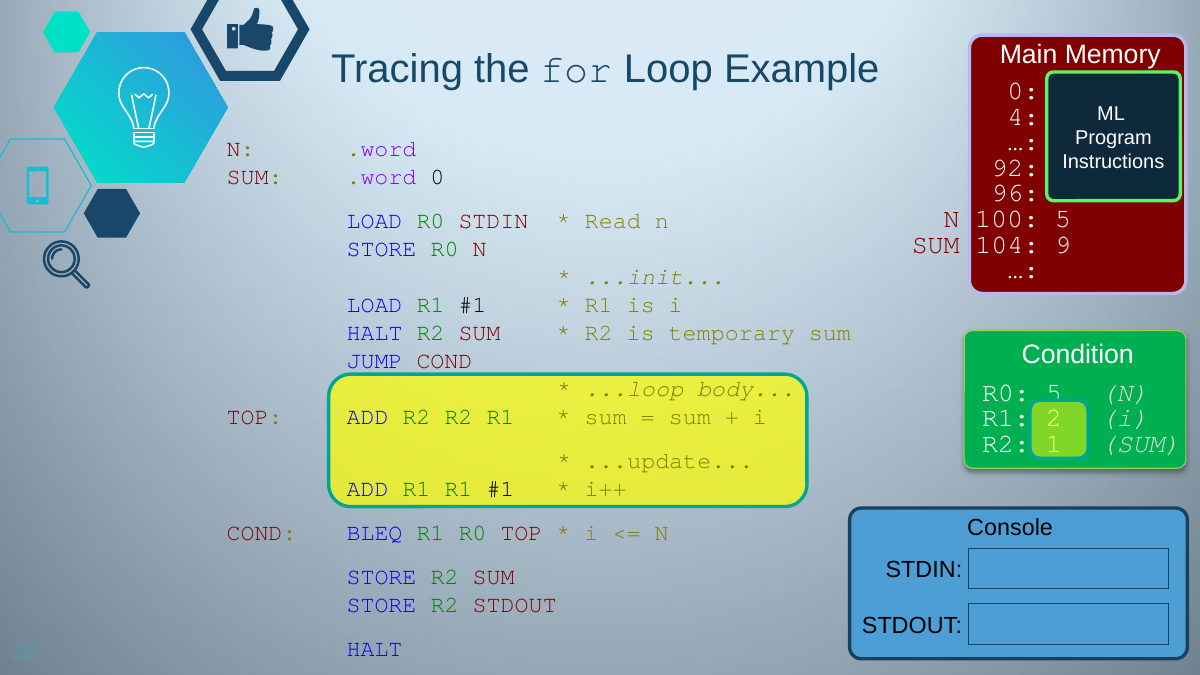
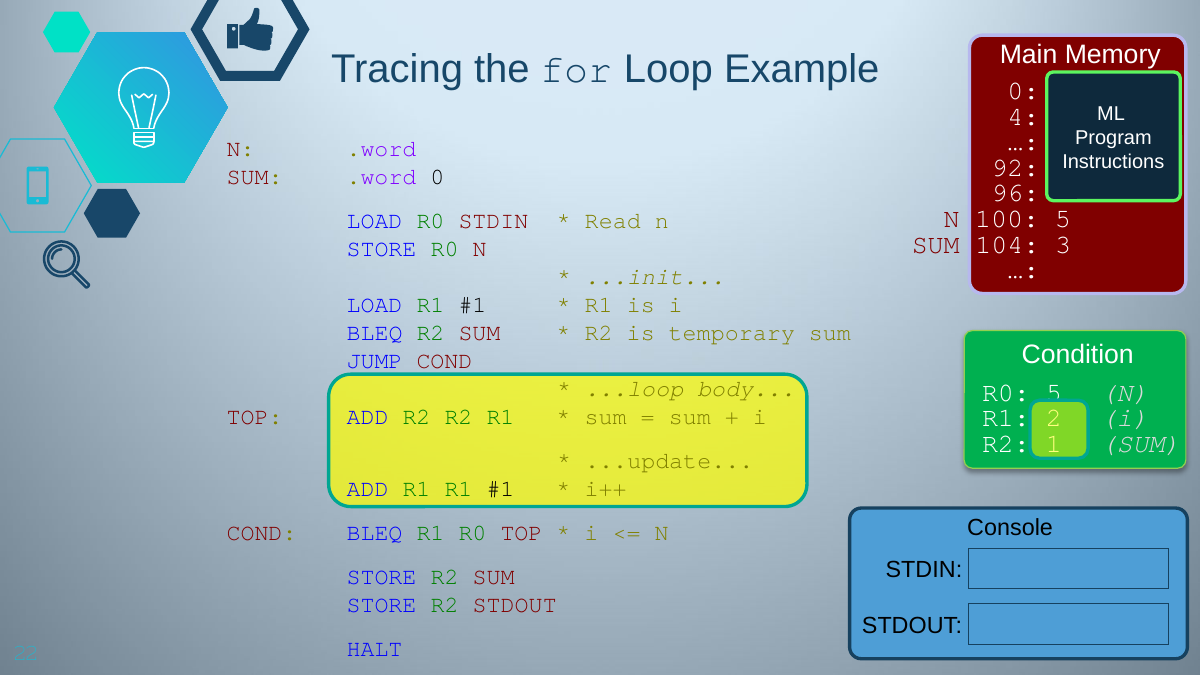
9: 9 -> 3 (1063, 244)
HALT: HALT -> BLEQ (375, 333)
